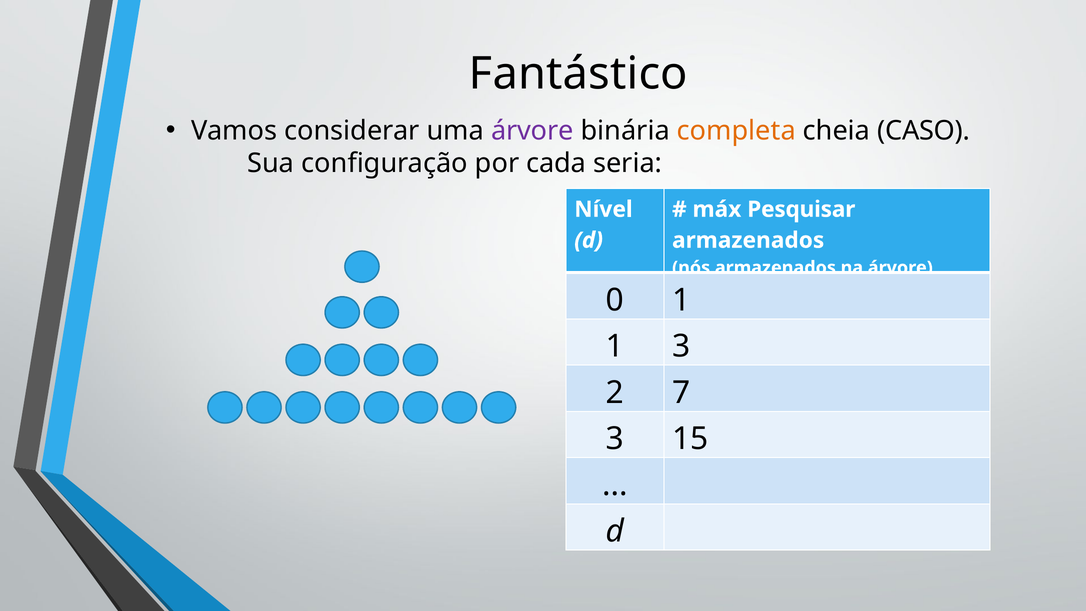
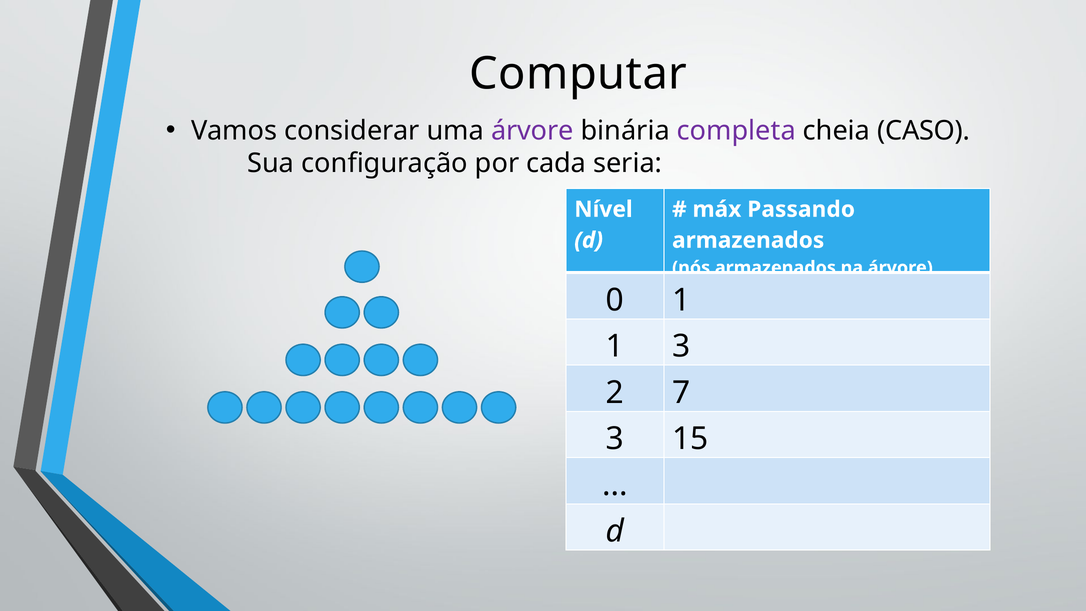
Fantástico: Fantástico -> Computar (578, 74)
completa colour: orange -> purple (736, 131)
Pesquisar: Pesquisar -> Passando (801, 209)
